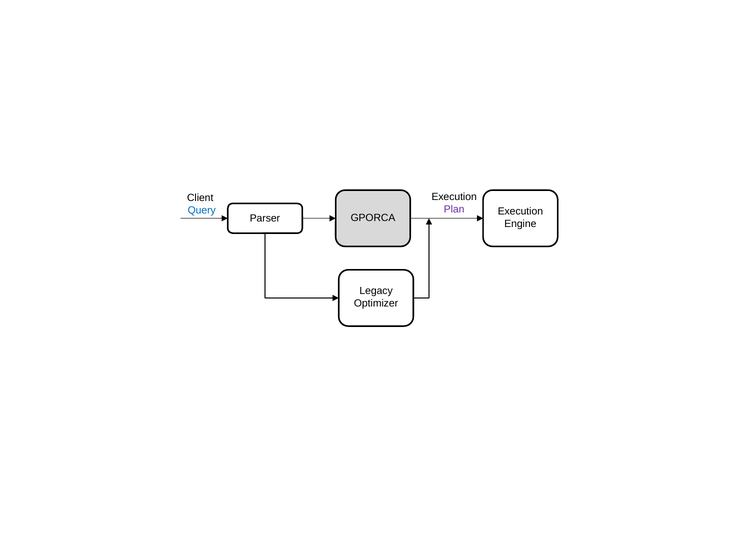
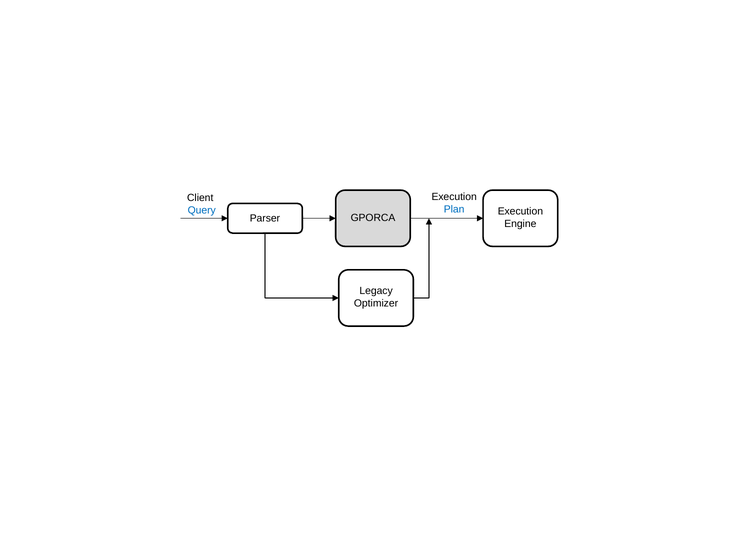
Plan colour: purple -> blue (454, 209)
